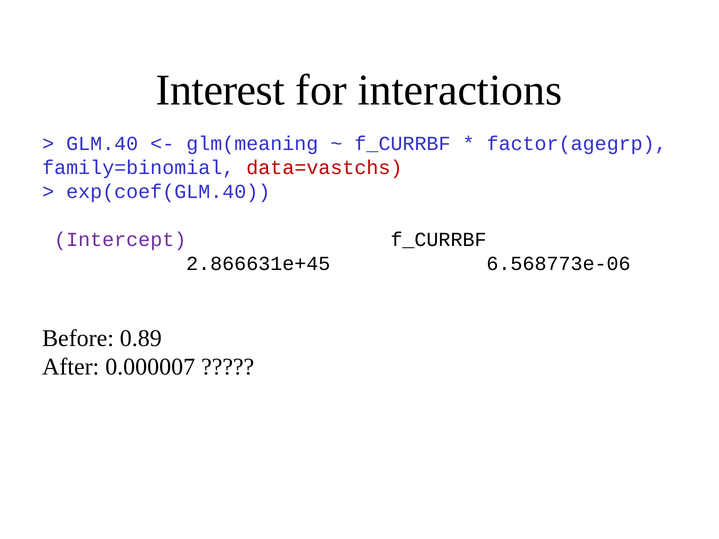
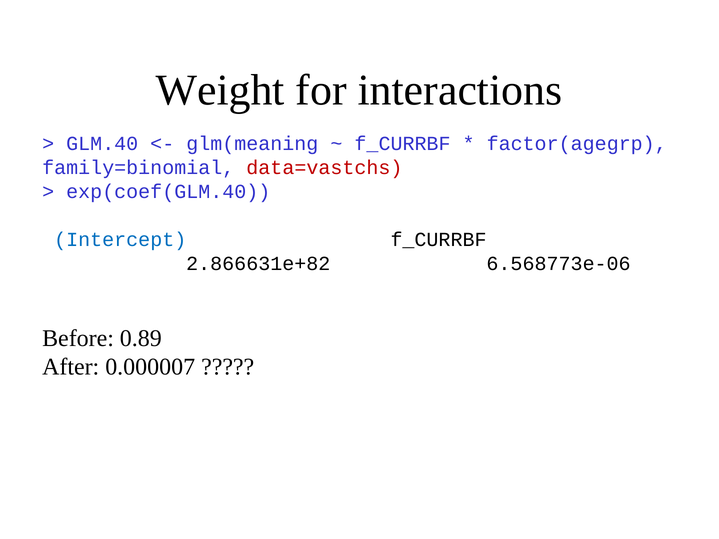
Interest: Interest -> Weight (220, 90)
Intercept colour: purple -> blue (120, 240)
2.866631e+45: 2.866631e+45 -> 2.866631e+82 (258, 264)
